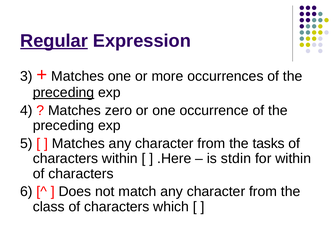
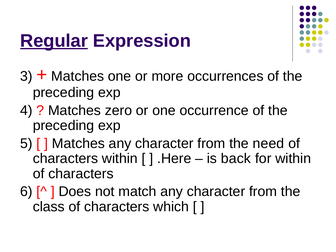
preceding underline: present -> none (63, 92)
tasks: tasks -> need (268, 143)
stdin: stdin -> back (236, 159)
